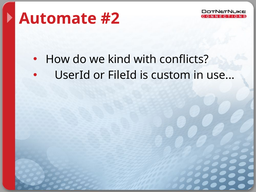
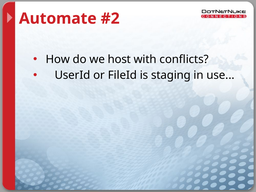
kind: kind -> host (119, 59)
custom: custom -> staging (171, 75)
